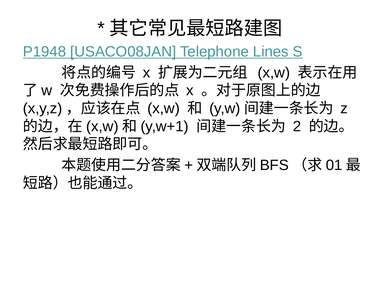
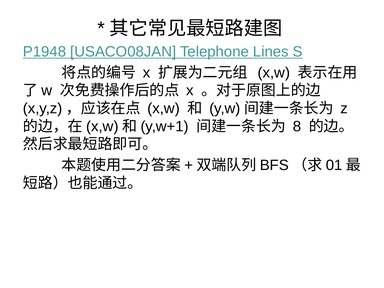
2: 2 -> 8 (297, 126)
